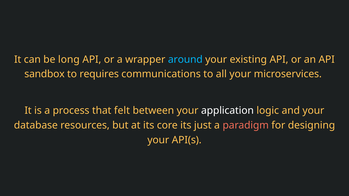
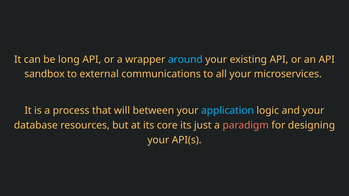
requires: requires -> external (99, 74)
felt: felt -> will (122, 111)
application colour: white -> light blue (227, 111)
